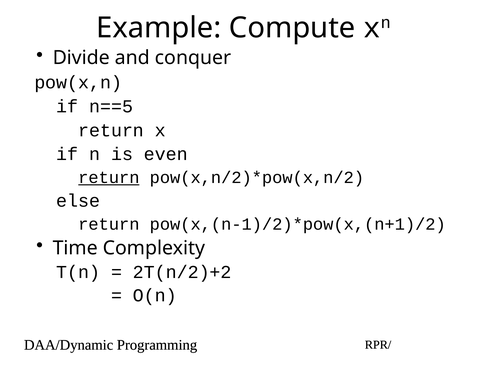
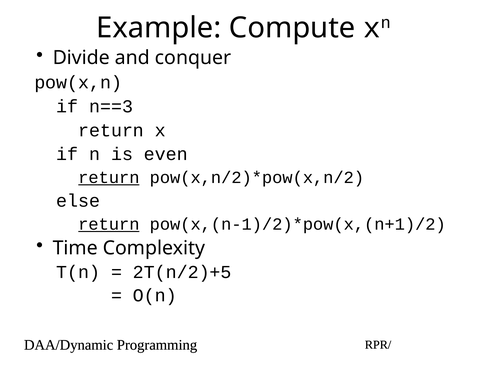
n==5: n==5 -> n==3 (111, 106)
return underline: none -> present (109, 224)
2T(n/2)+2: 2T(n/2)+2 -> 2T(n/2)+5 (182, 272)
